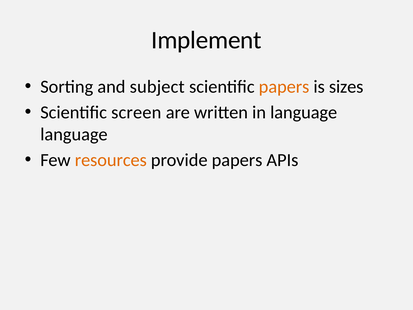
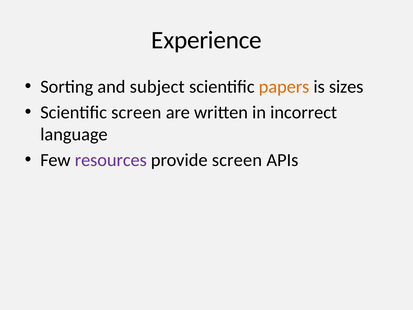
Implement: Implement -> Experience (207, 40)
in language: language -> incorrect (304, 112)
resources colour: orange -> purple (111, 160)
provide papers: papers -> screen (237, 160)
